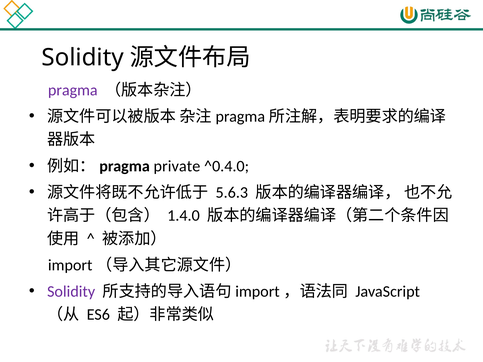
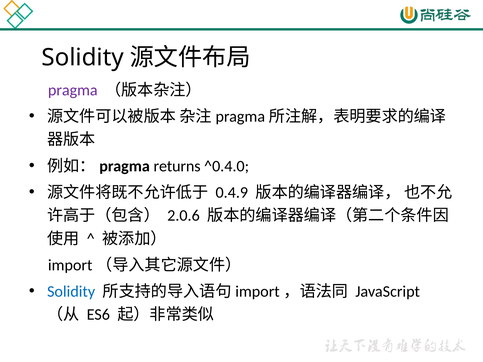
private: private -> returns (177, 166)
5.6.3: 5.6.3 -> 0.4.9 (232, 193)
1.4.0: 1.4.0 -> 2.0.6 (183, 216)
Solidity colour: purple -> blue (71, 292)
